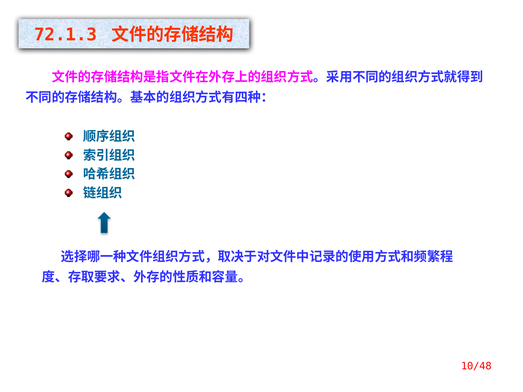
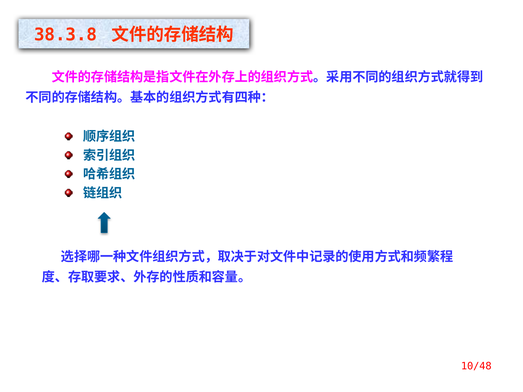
72.1.3: 72.1.3 -> 38.3.8 (66, 35)
